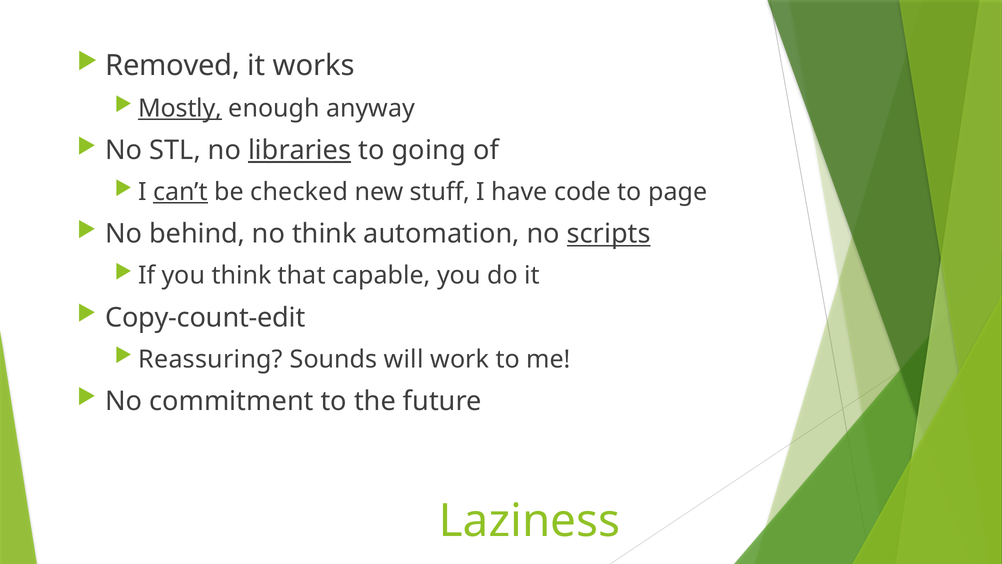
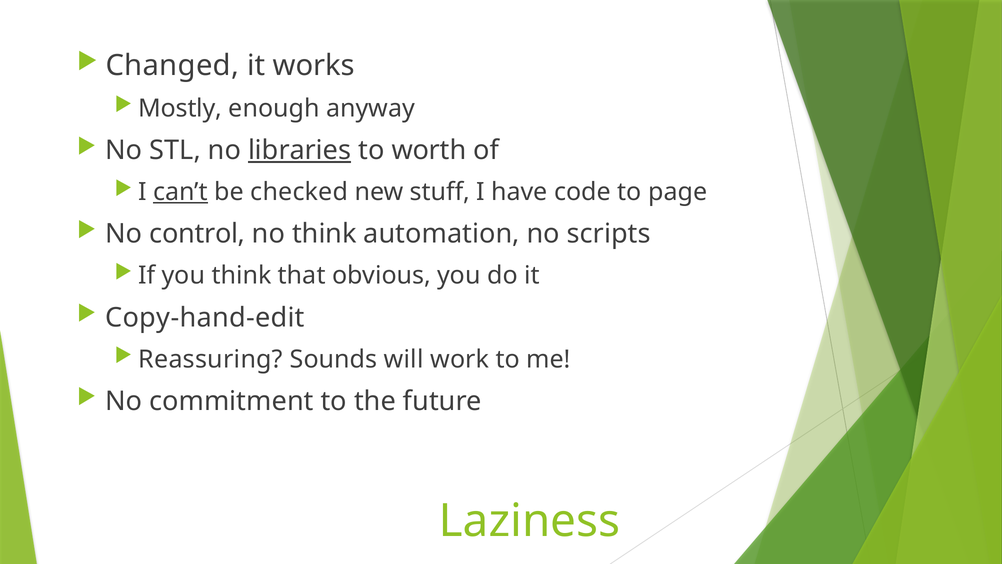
Removed: Removed -> Changed (172, 66)
Mostly underline: present -> none (180, 108)
going: going -> worth (429, 150)
behind: behind -> control (197, 234)
scripts underline: present -> none (609, 234)
capable: capable -> obvious (381, 275)
Copy-count-edit: Copy-count-edit -> Copy-hand-edit (205, 317)
